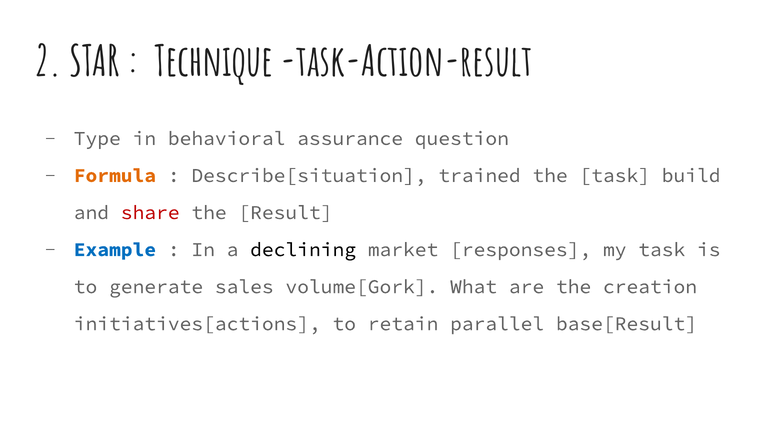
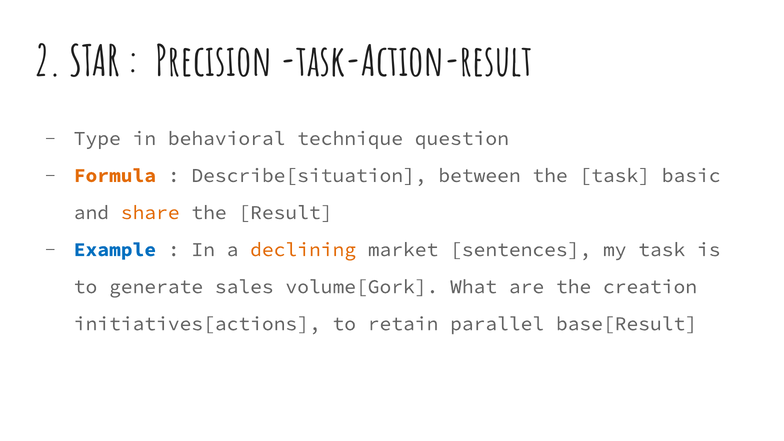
Technique: Technique -> Precision (214, 62)
assurance: assurance -> technique (350, 138)
trained: trained -> between (479, 175)
build: build -> basic (691, 175)
share colour: red -> orange (150, 213)
declining colour: black -> orange (303, 250)
responses: responses -> sentences (521, 250)
